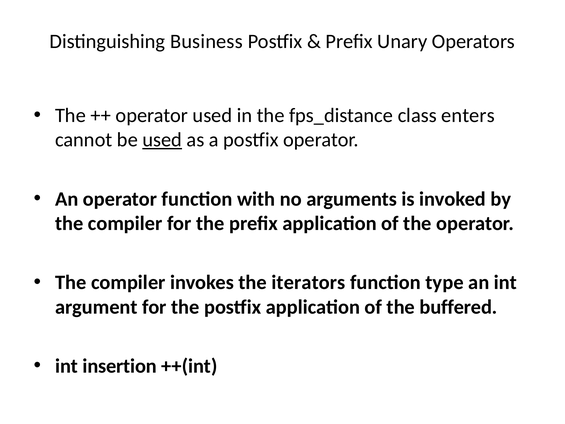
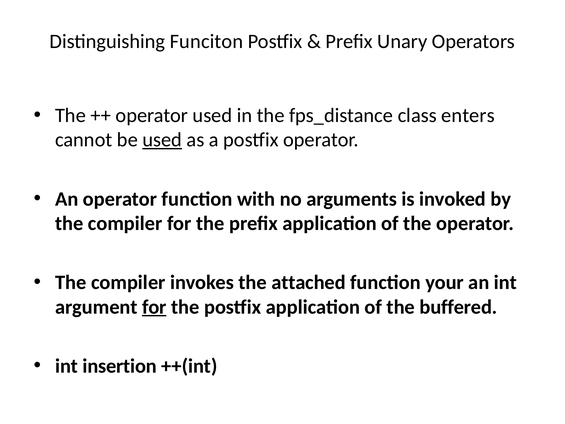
Business: Business -> Funciton (206, 41)
iterators: iterators -> attached (309, 282)
type: type -> your (445, 282)
for underline: none -> present (154, 307)
